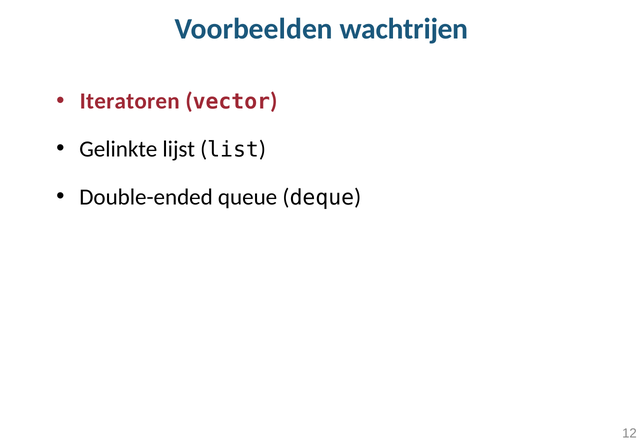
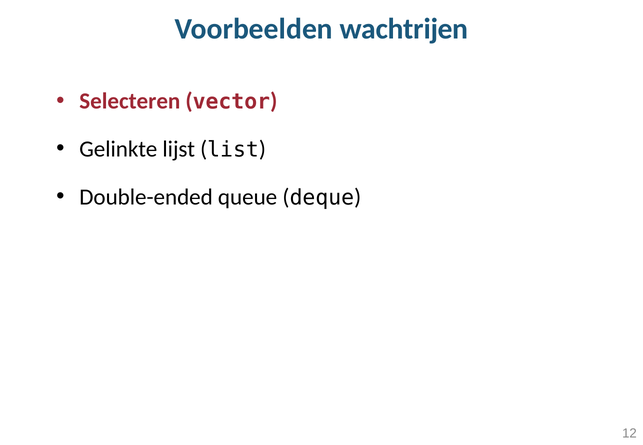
Iteratoren: Iteratoren -> Selecteren (130, 101)
